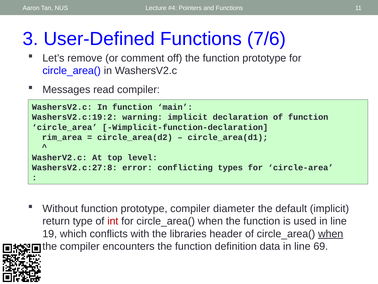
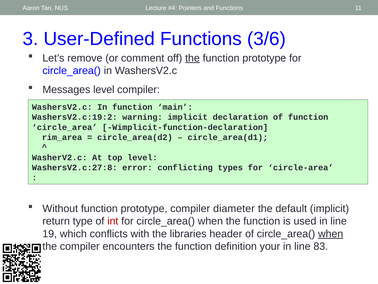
7/6: 7/6 -> 3/6 (267, 39)
the underline: none -> present (192, 58)
Messages read: read -> level (104, 90)
data: data -> your (270, 246)
69: 69 -> 83 (321, 246)
